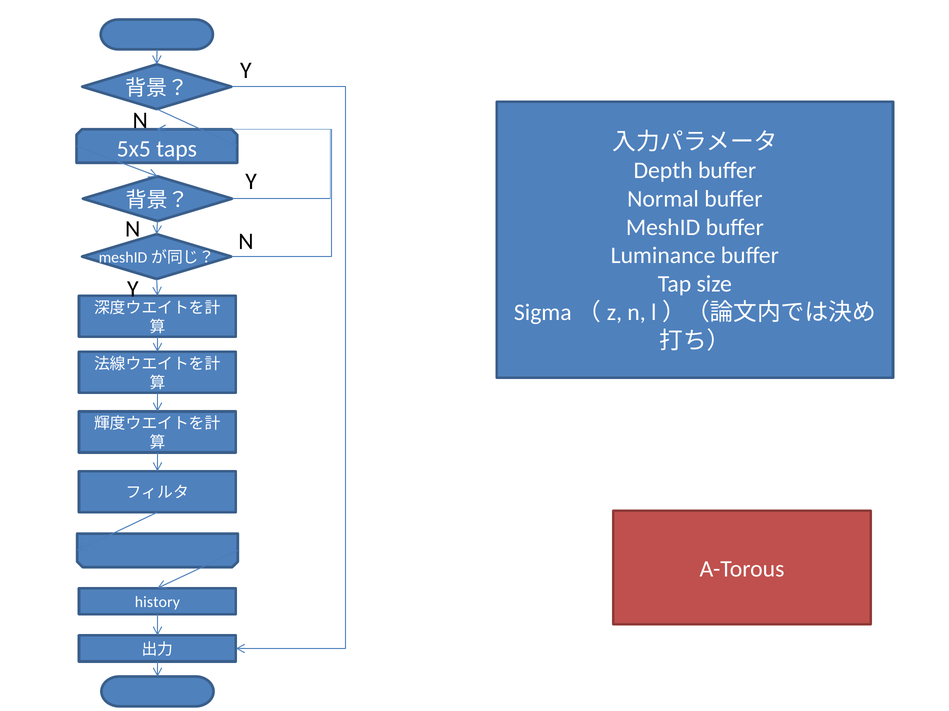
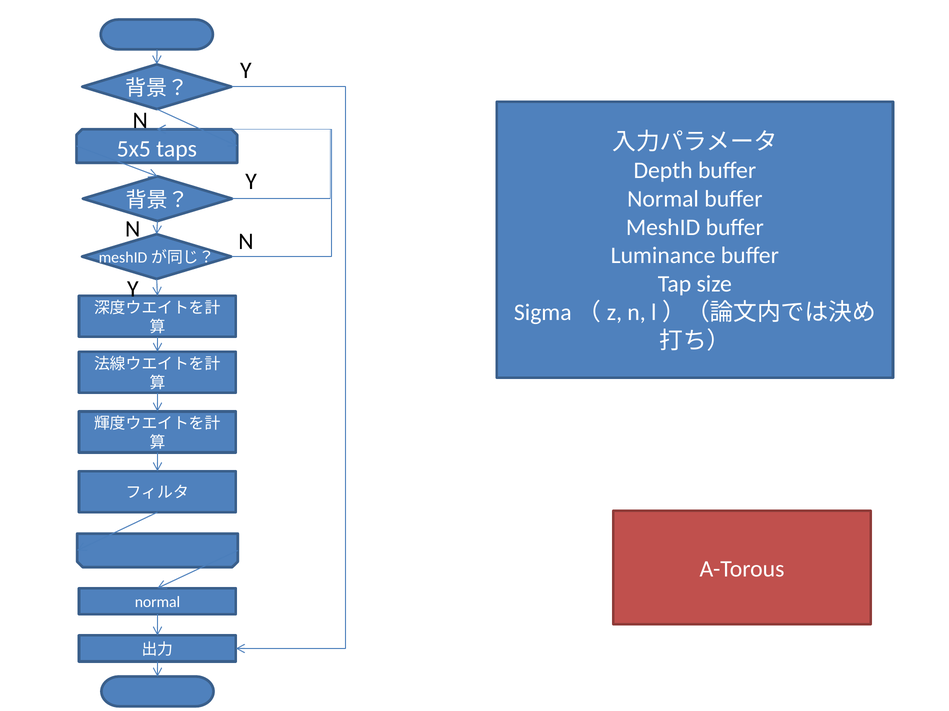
history: history -> normal (157, 603)
